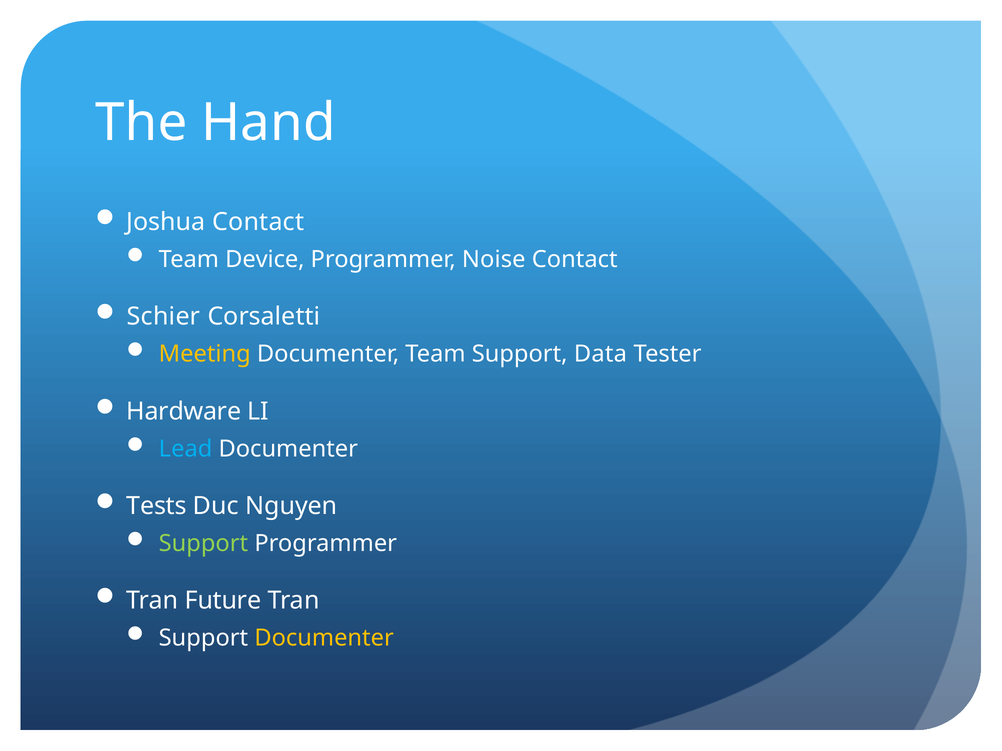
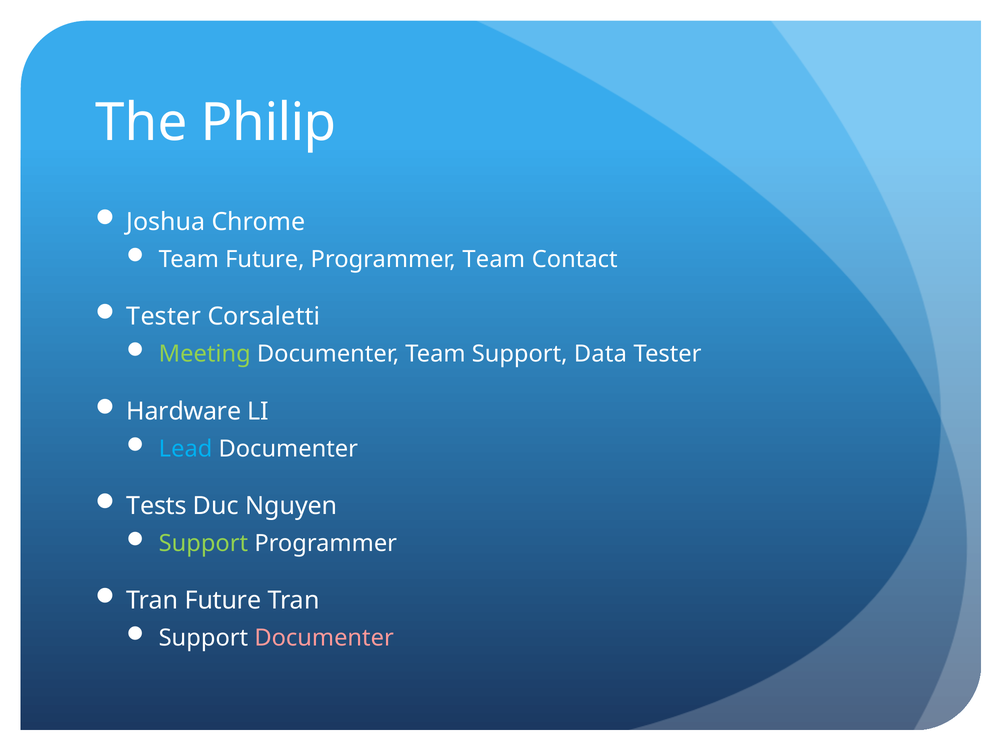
Hand: Hand -> Philip (269, 123)
Joshua Contact: Contact -> Chrome (258, 222)
Team Device: Device -> Future (265, 260)
Programmer Noise: Noise -> Team (494, 260)
Schier: Schier -> Tester (164, 317)
Meeting colour: yellow -> light green (205, 354)
Documenter colour: yellow -> pink (324, 638)
